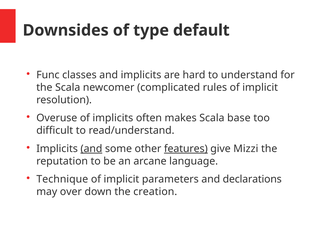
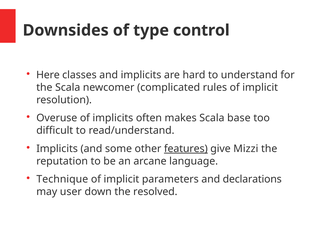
default: default -> control (201, 30)
Func: Func -> Here (48, 75)
and underline: present -> none (91, 149)
over: over -> user (71, 192)
creation: creation -> resolved (155, 192)
